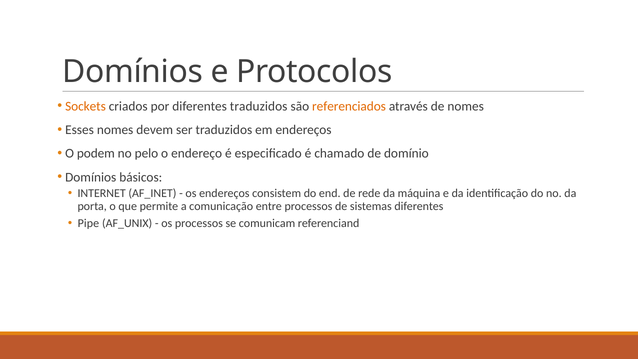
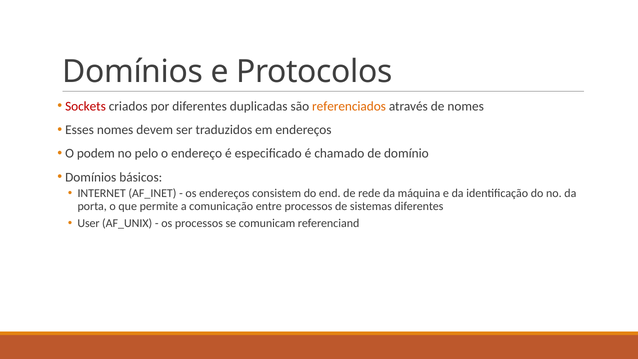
Sockets colour: orange -> red (85, 106)
diferentes traduzidos: traduzidos -> duplicadas (259, 106)
Pipe: Pipe -> User (89, 223)
